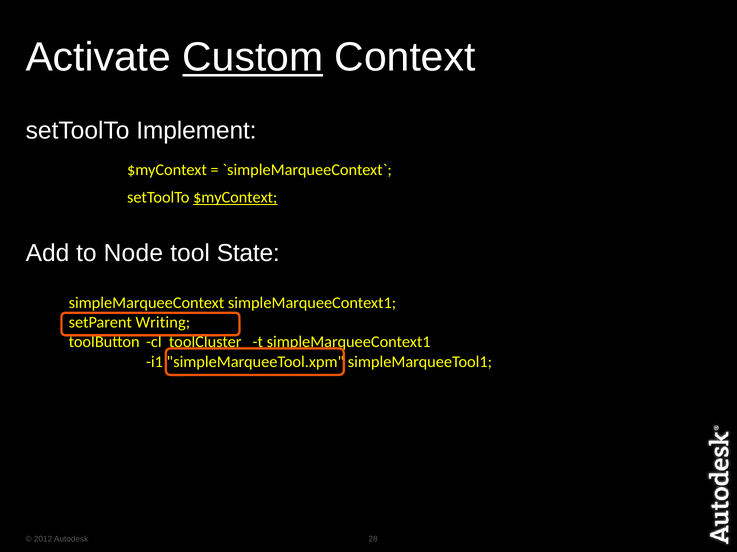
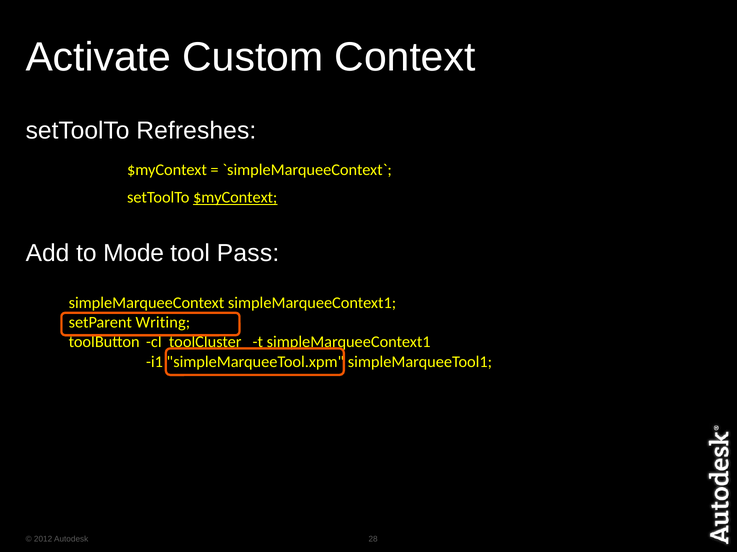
Custom underline: present -> none (253, 58)
Implement: Implement -> Refreshes (196, 131)
Node: Node -> Mode (134, 253)
State: State -> Pass (248, 253)
